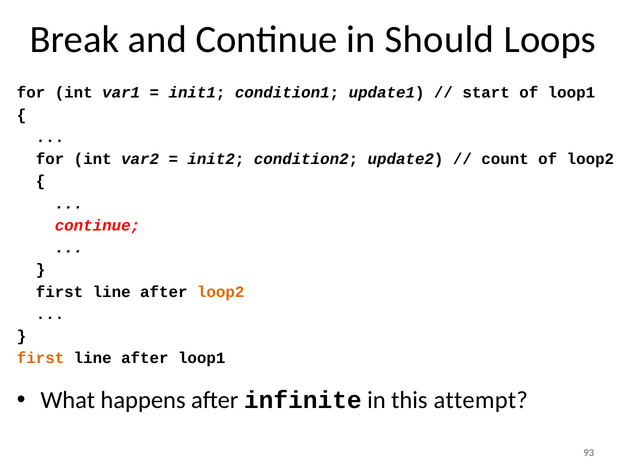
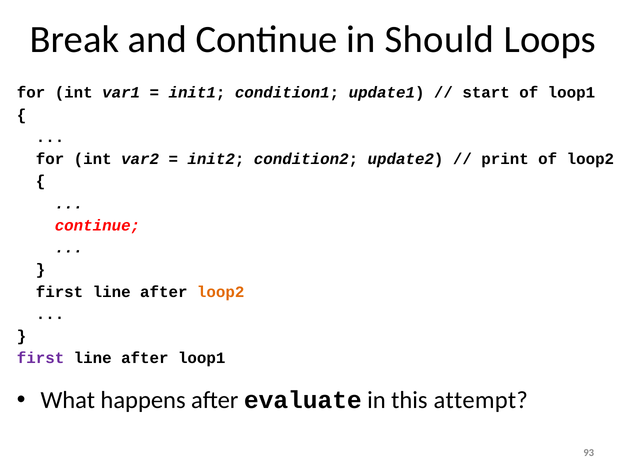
count: count -> print (505, 159)
first colour: orange -> purple (41, 358)
infinite: infinite -> evaluate (303, 400)
